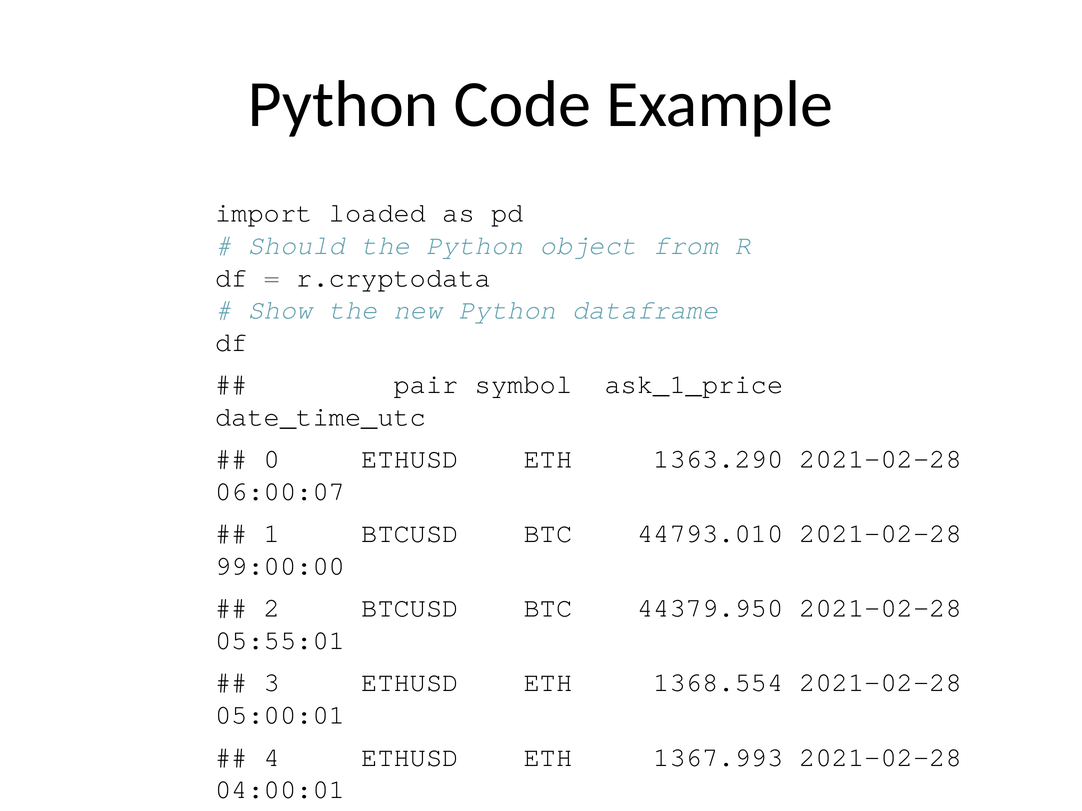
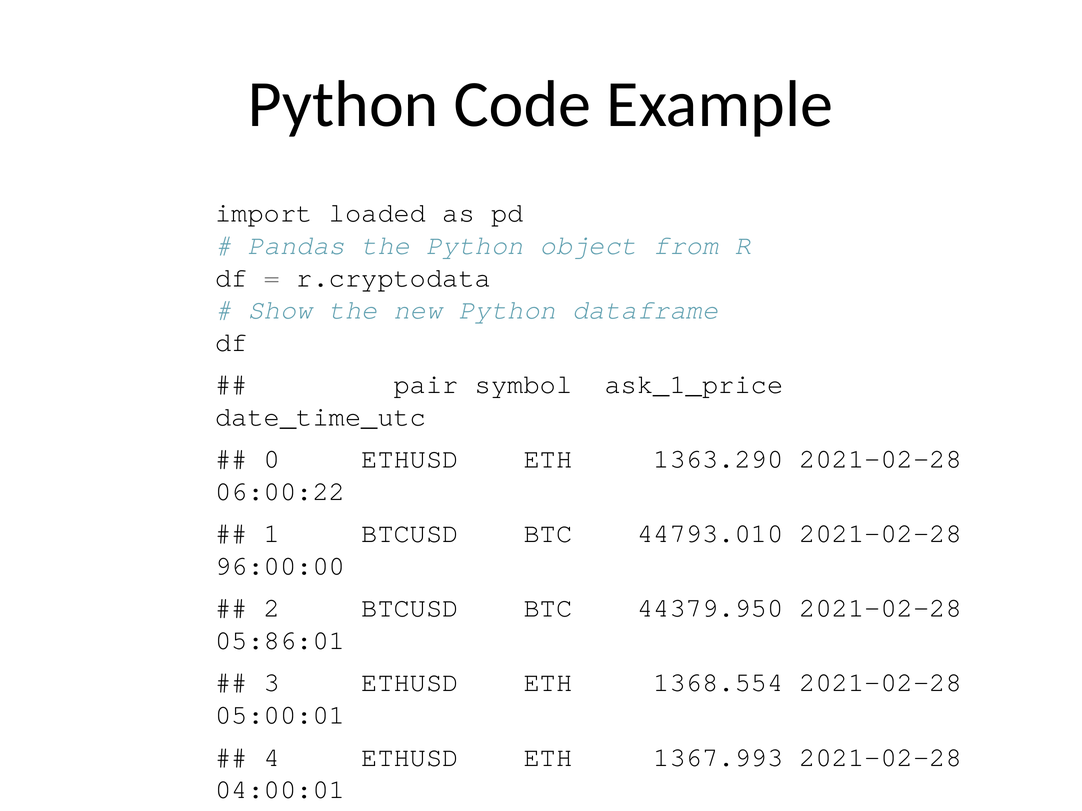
Should: Should -> Pandas (296, 245)
06:00:07: 06:00:07 -> 06:00:22 (280, 492)
99:00:00: 99:00:00 -> 96:00:00 (280, 566)
05:55:01: 05:55:01 -> 05:86:01 (280, 641)
